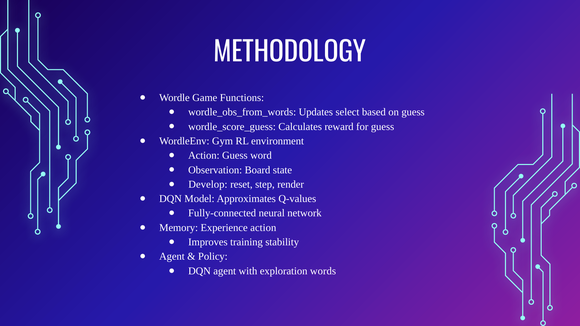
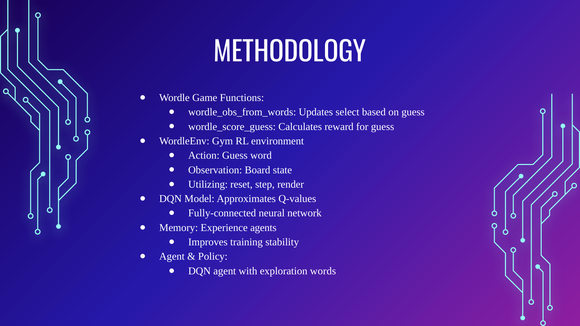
Develop: Develop -> Utilizing (208, 184)
Experience action: action -> agents (263, 228)
